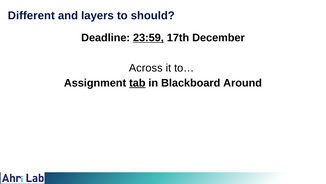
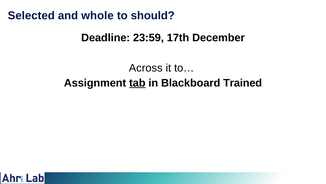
Different: Different -> Selected (31, 16)
layers: layers -> whole (97, 16)
23:59 underline: present -> none (148, 38)
Around: Around -> Trained (243, 83)
